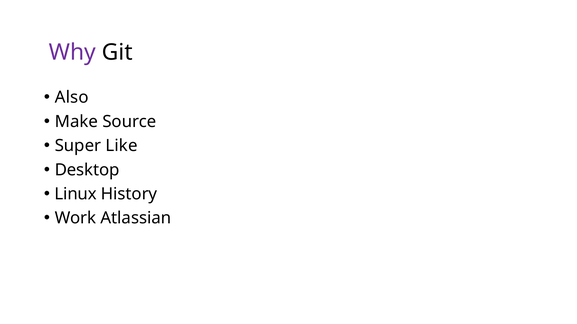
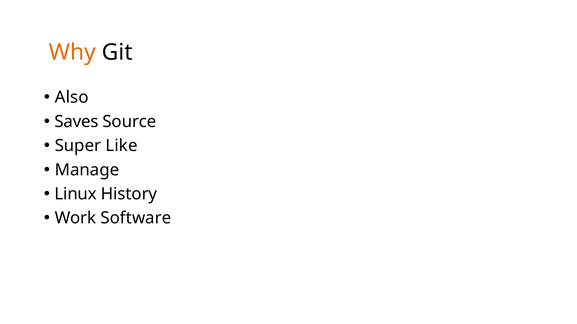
Why colour: purple -> orange (72, 52)
Make: Make -> Saves (76, 122)
Desktop: Desktop -> Manage (87, 170)
Atlassian: Atlassian -> Software (136, 218)
